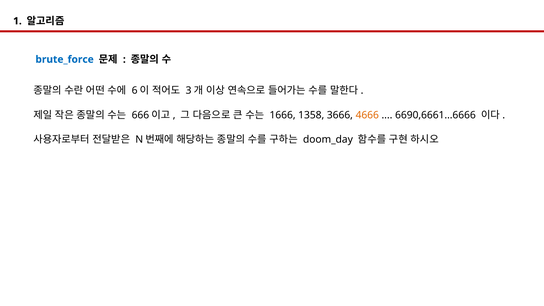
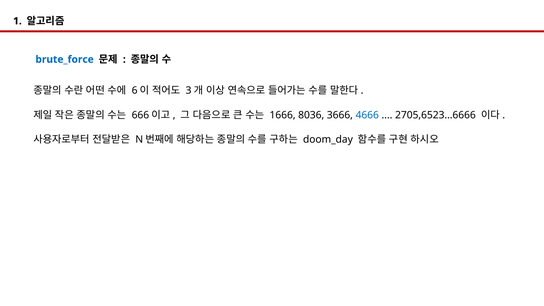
1358: 1358 -> 8036 (311, 115)
4666 colour: orange -> blue (367, 115)
6690,6661…6666: 6690,6661…6666 -> 2705,6523…6666 (435, 115)
